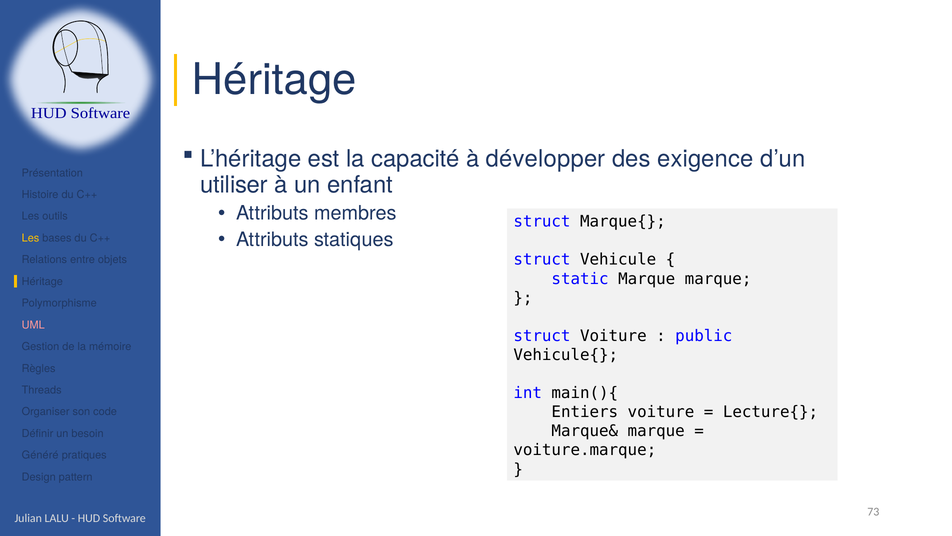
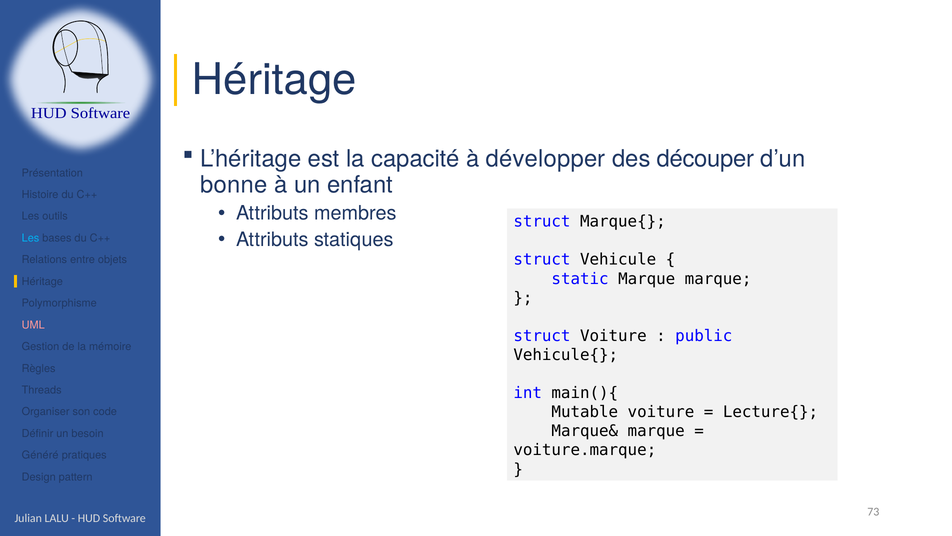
exigence: exigence -> découper (706, 159)
utiliser: utiliser -> bonne (234, 185)
Les colour: yellow -> light blue (30, 238)
Entiers: Entiers -> Mutable (585, 412)
